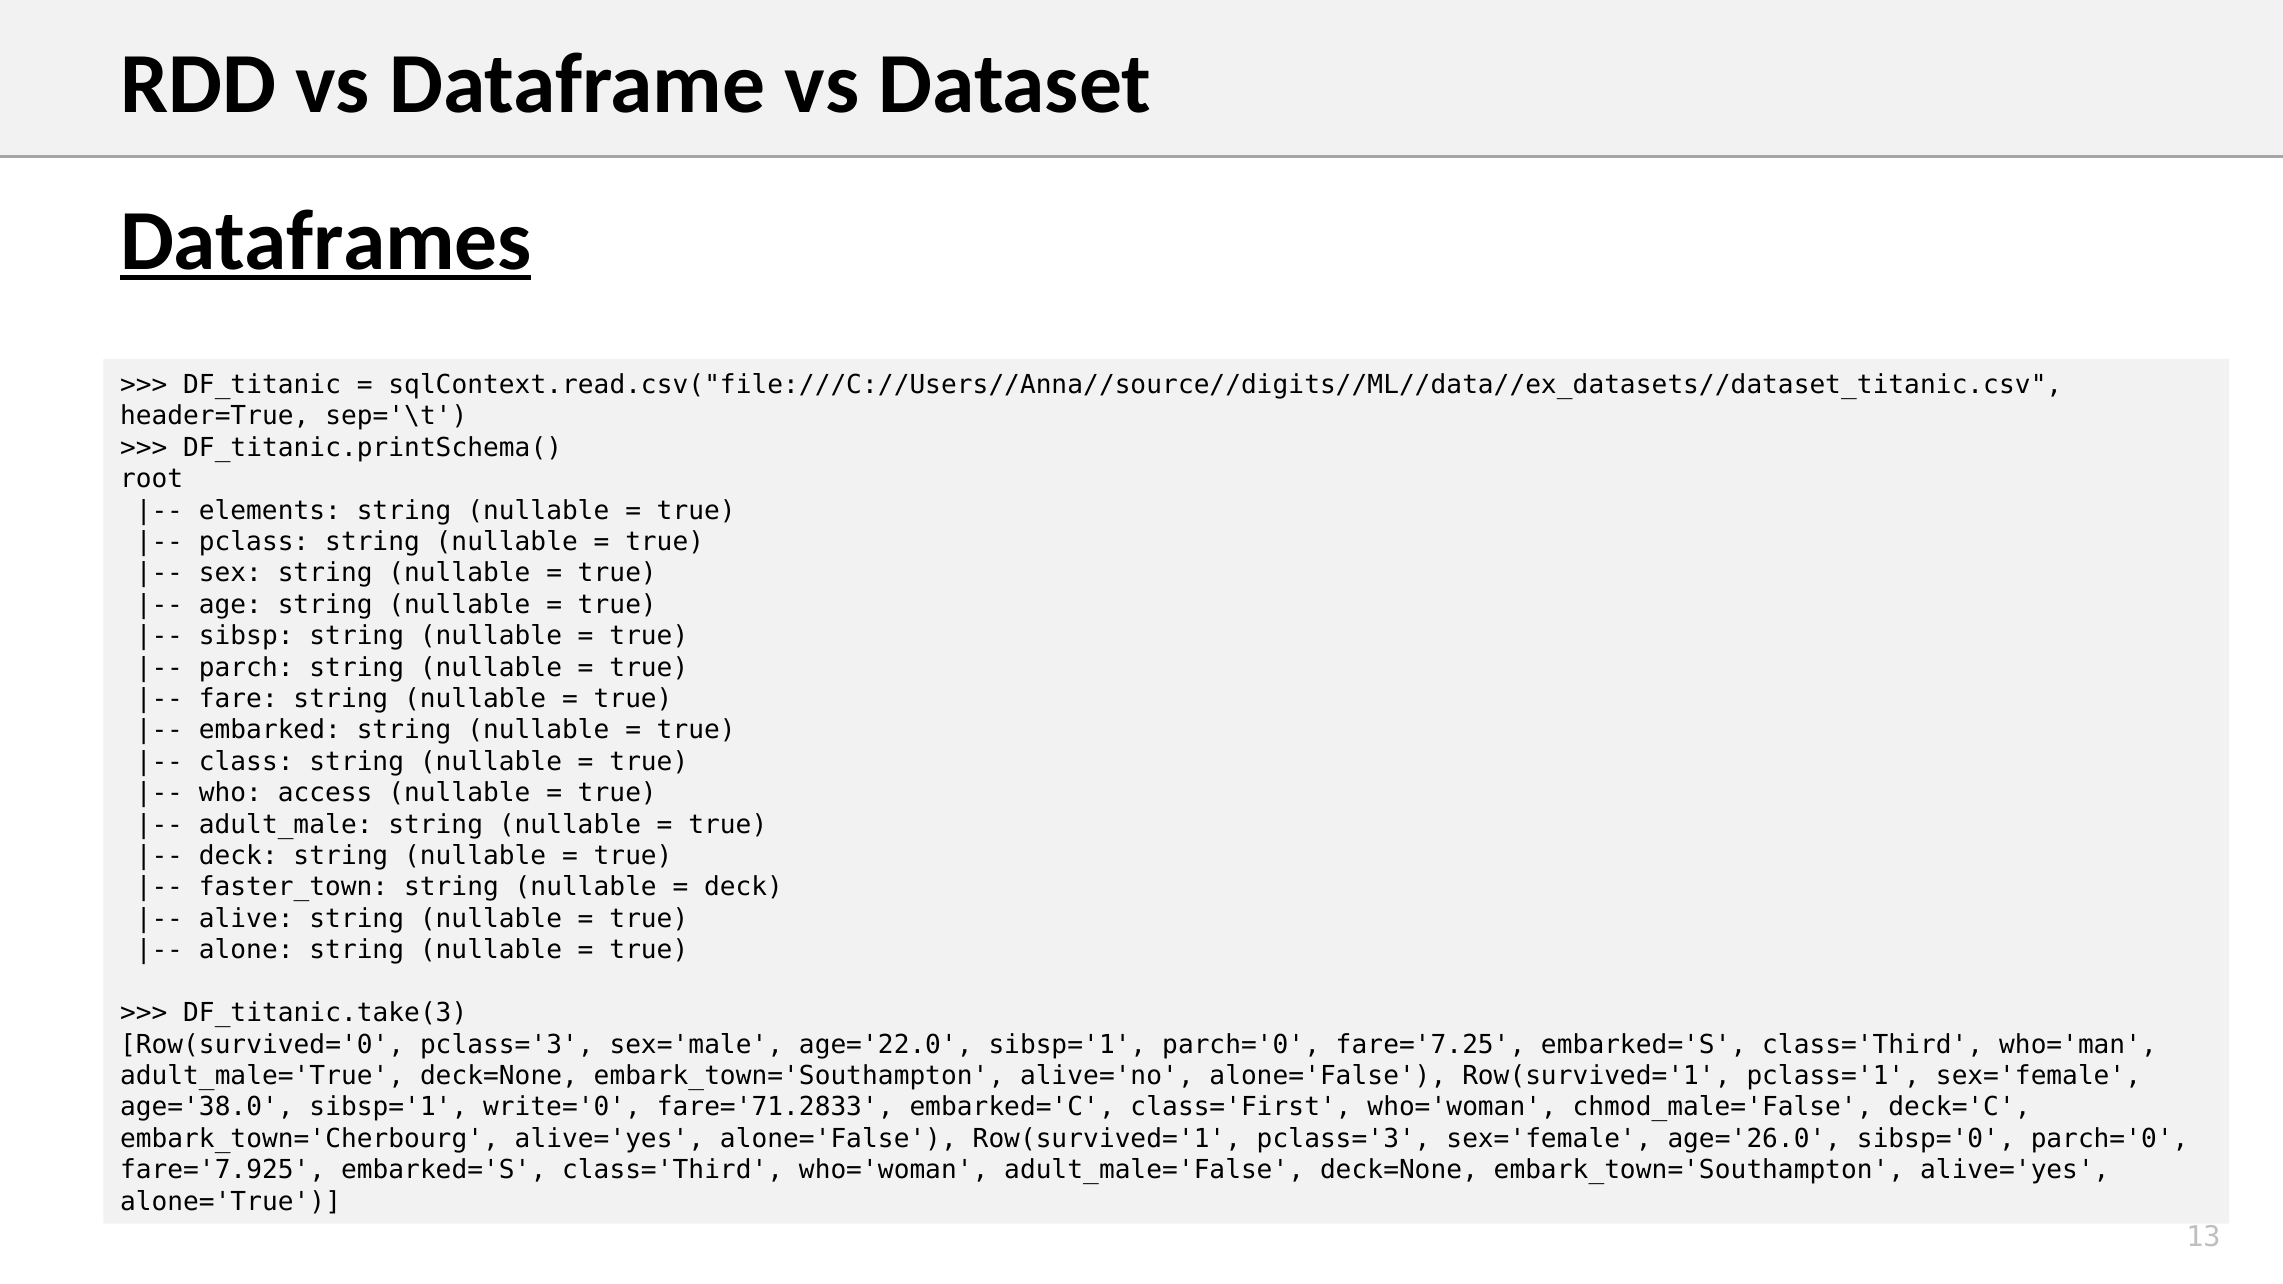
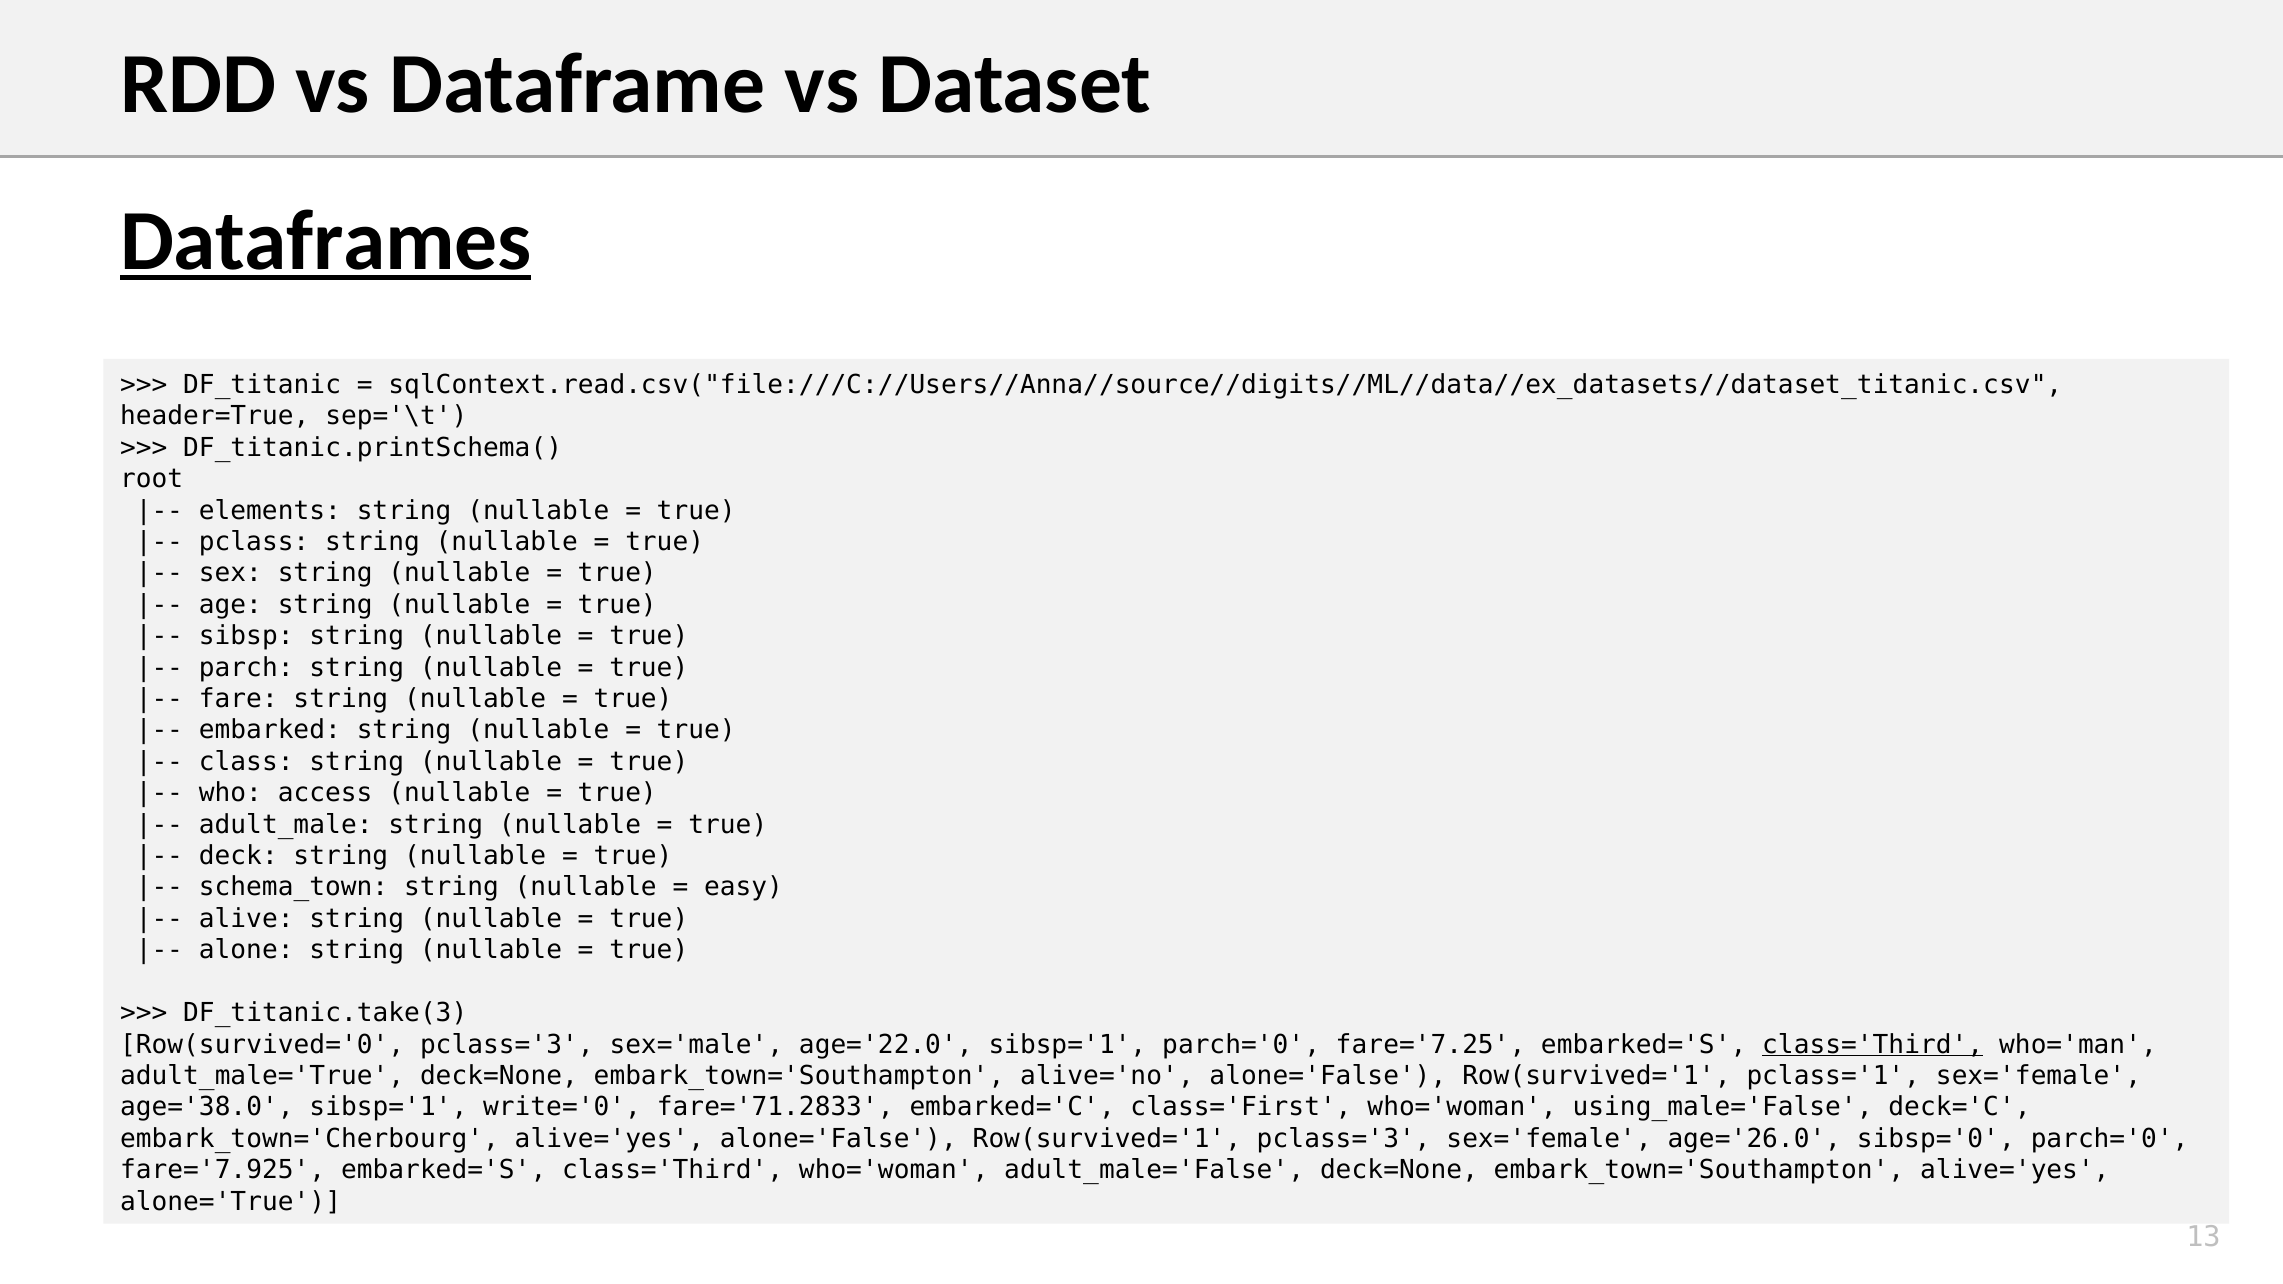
faster_town: faster_town -> schema_town (294, 887)
deck: deck -> easy (743, 887)
class='Third underline: none -> present (1873, 1045)
chmod_male='False: chmod_male='False -> using_male='False (1723, 1107)
